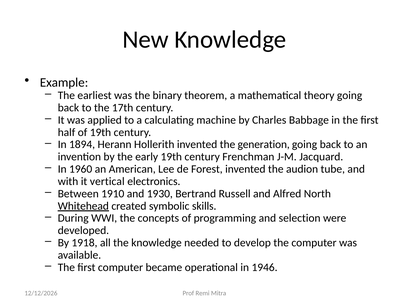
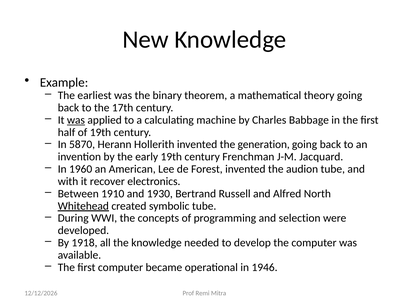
was underline: none -> present (76, 120)
1894: 1894 -> 5870 (82, 144)
vertical: vertical -> recover (107, 181)
symbolic skills: skills -> tube (204, 206)
